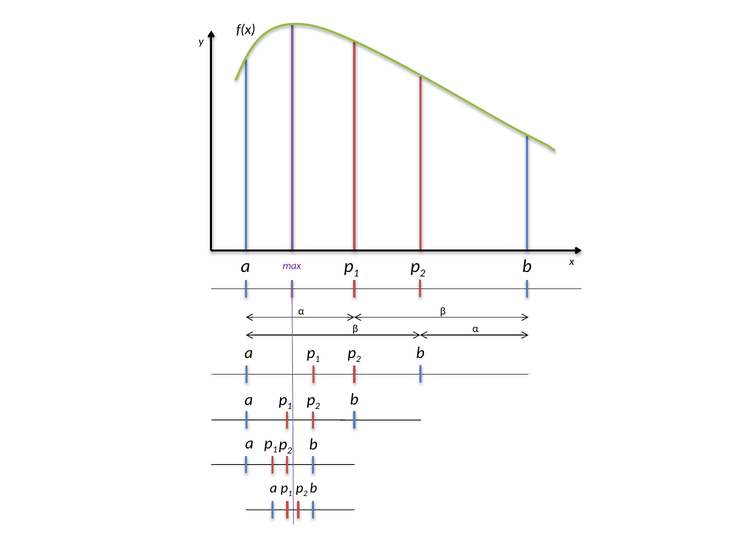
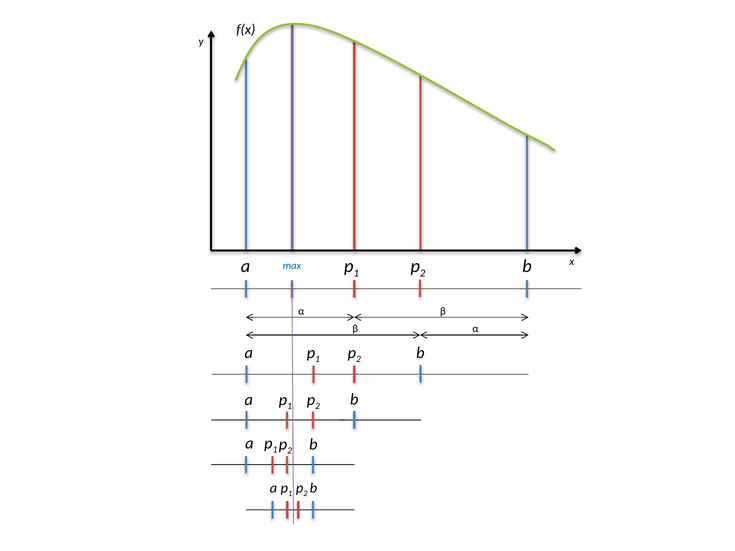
max colour: purple -> blue (292, 266)
